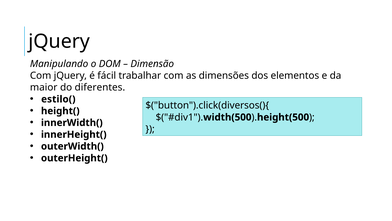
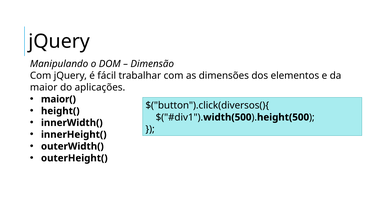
diferentes: diferentes -> aplicações (100, 87)
estilo(: estilo( -> maior( (58, 99)
